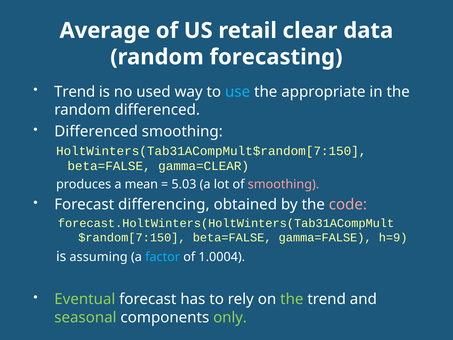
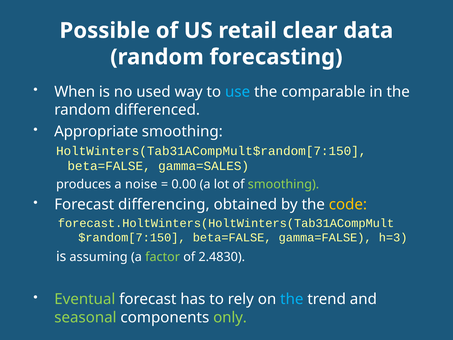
Average: Average -> Possible (105, 31)
Trend: Trend -> When (75, 92)
appropriate: appropriate -> comparable (323, 92)
Differenced: Differenced -> Appropriate (96, 131)
gamma=CLEAR: gamma=CLEAR -> gamma=SALES (204, 166)
mean: mean -> noise (141, 184)
5.03: 5.03 -> 0.00 (184, 184)
smoothing colour: pink -> light green (283, 184)
code colour: pink -> yellow (348, 204)
h=9: h=9 -> h=3 (393, 238)
factor colour: light blue -> light green (163, 257)
1.0004: 1.0004 -> 2.4830 (222, 257)
the colour: light green -> light blue (292, 299)
